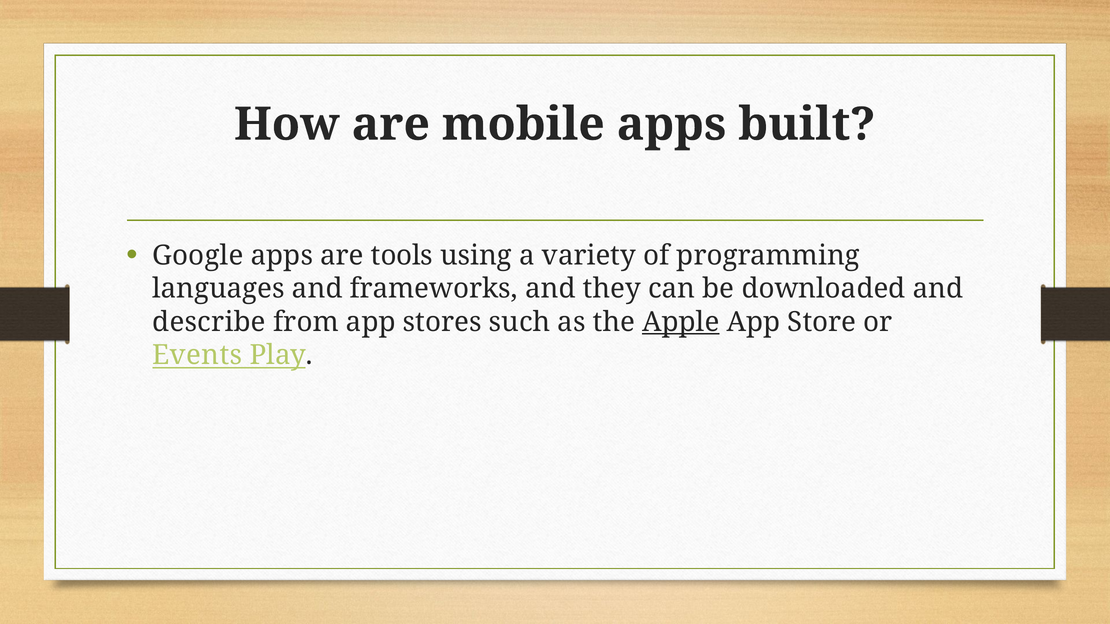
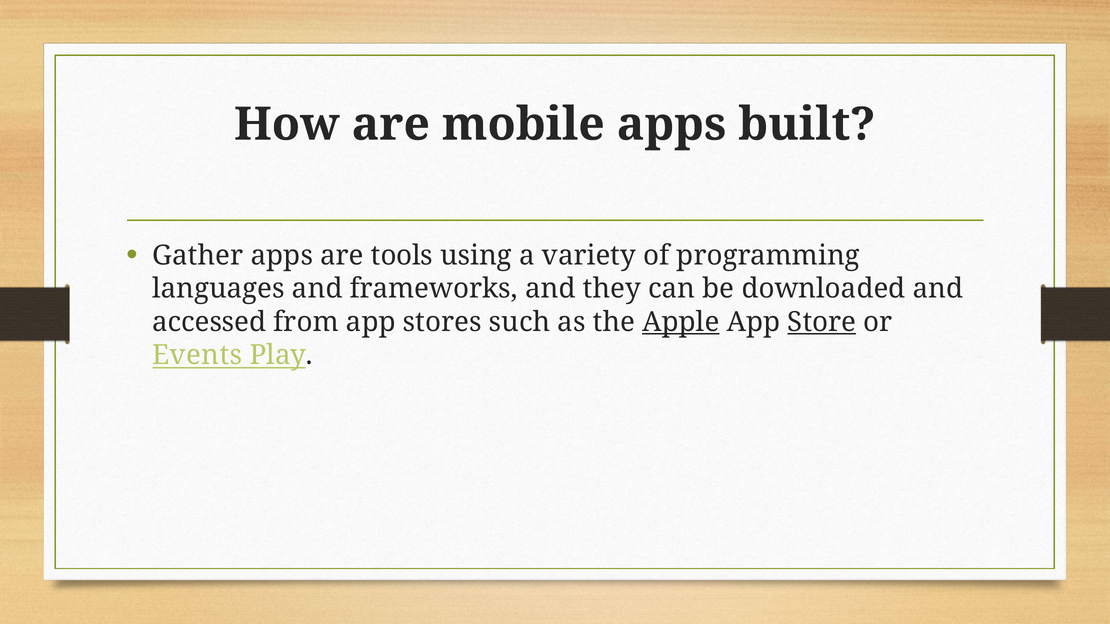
Google: Google -> Gather (198, 256)
describe: describe -> accessed (209, 322)
Store underline: none -> present (822, 322)
